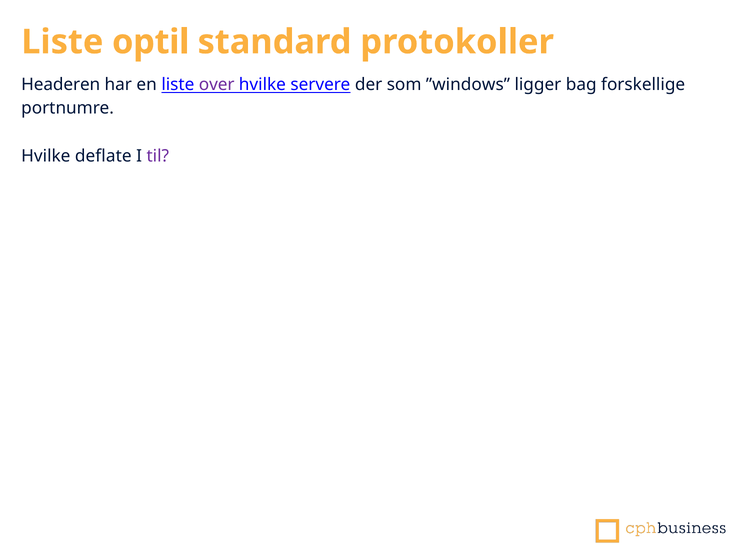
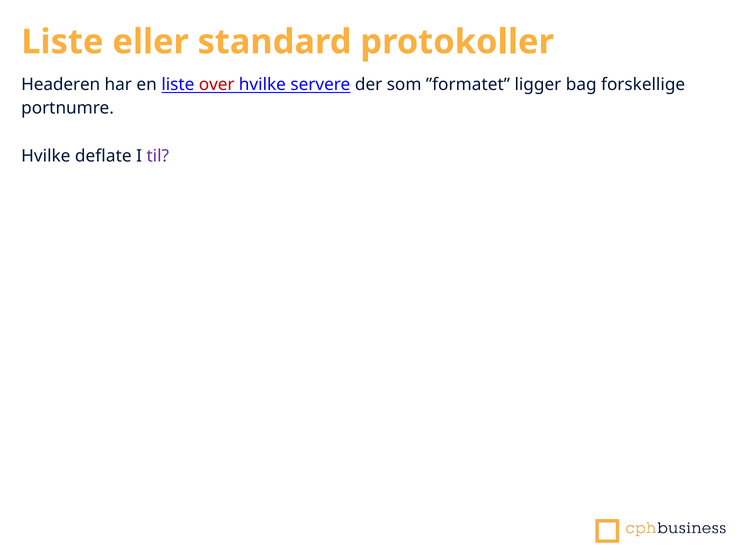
optil: optil -> eller (151, 42)
over colour: purple -> red (217, 85)
”windows: ”windows -> ”formatet (468, 85)
